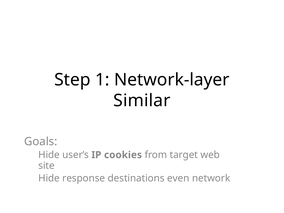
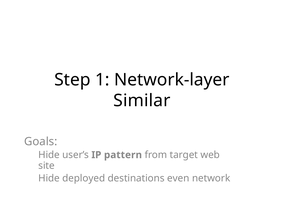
cookies: cookies -> pattern (123, 155)
response: response -> deployed (84, 178)
